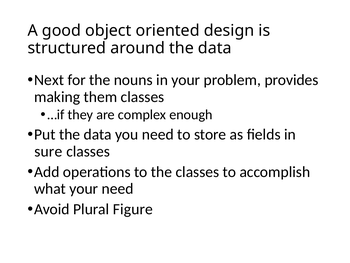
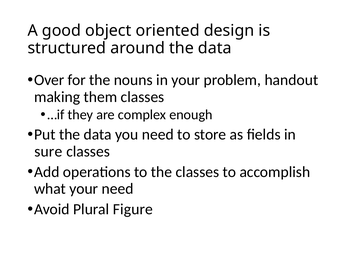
Next: Next -> Over (49, 80)
provides: provides -> handout (291, 80)
